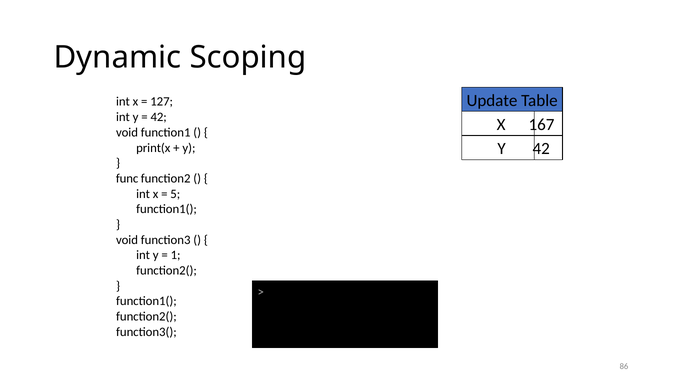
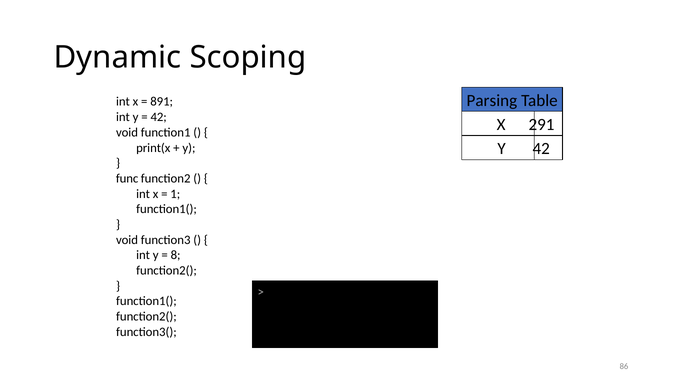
Update: Update -> Parsing (492, 100)
127: 127 -> 891 (162, 102)
167: 167 -> 291 (541, 124)
5: 5 -> 1 (175, 194)
1: 1 -> 8 (176, 255)
